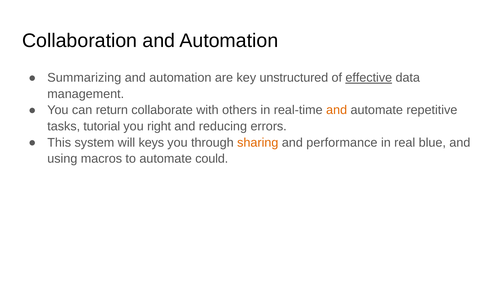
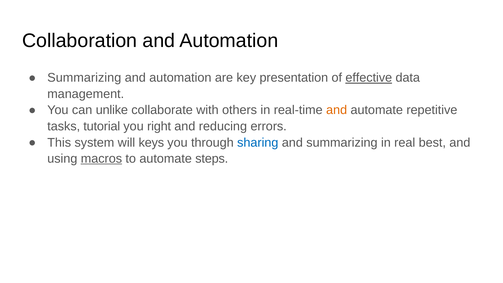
unstructured: unstructured -> presentation (294, 78)
return: return -> unlike (112, 110)
sharing colour: orange -> blue (258, 142)
and performance: performance -> summarizing (342, 142)
blue: blue -> best (432, 142)
macros underline: none -> present (101, 159)
could: could -> steps (212, 159)
